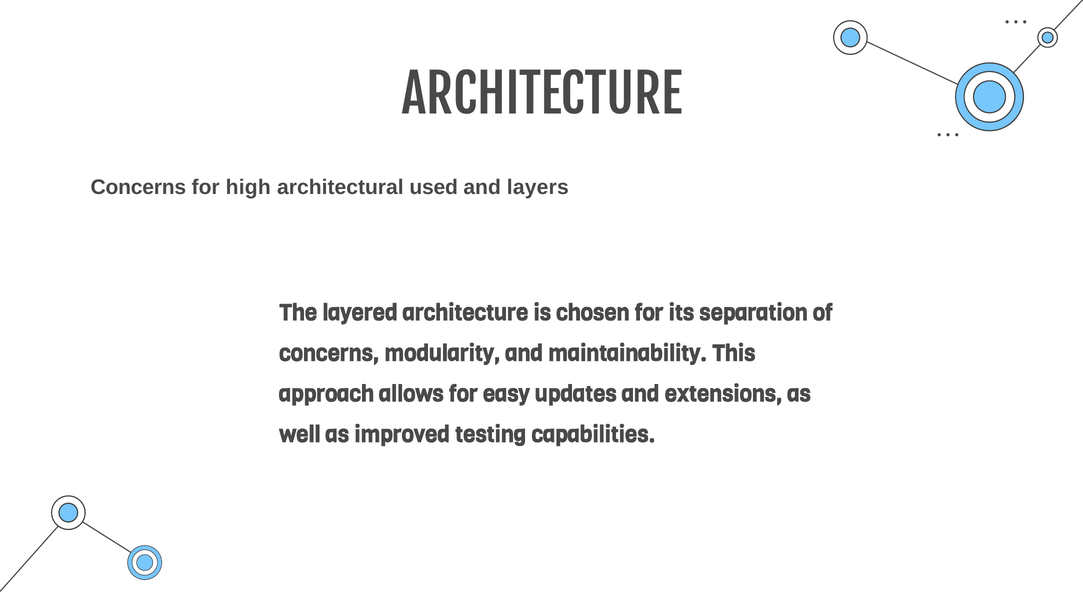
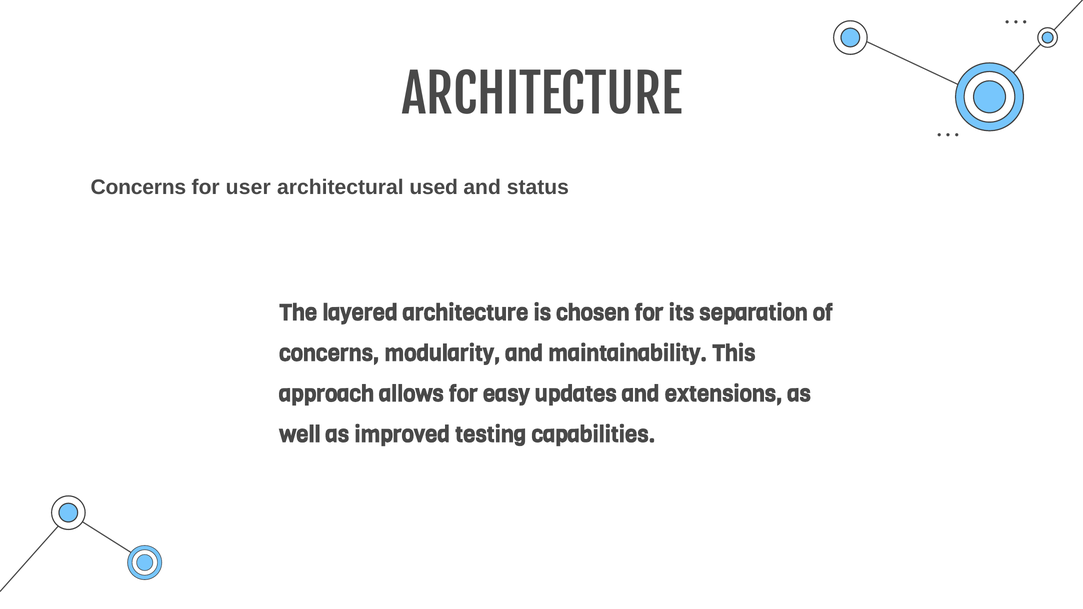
high: high -> user (248, 188)
layers: layers -> status (538, 188)
